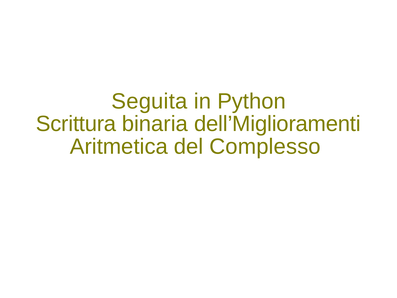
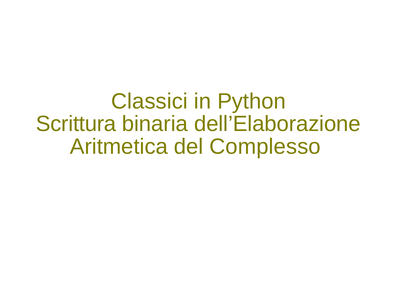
Seguita: Seguita -> Classici (149, 101)
dell’Miglioramenti: dell’Miglioramenti -> dell’Elaborazione (277, 124)
